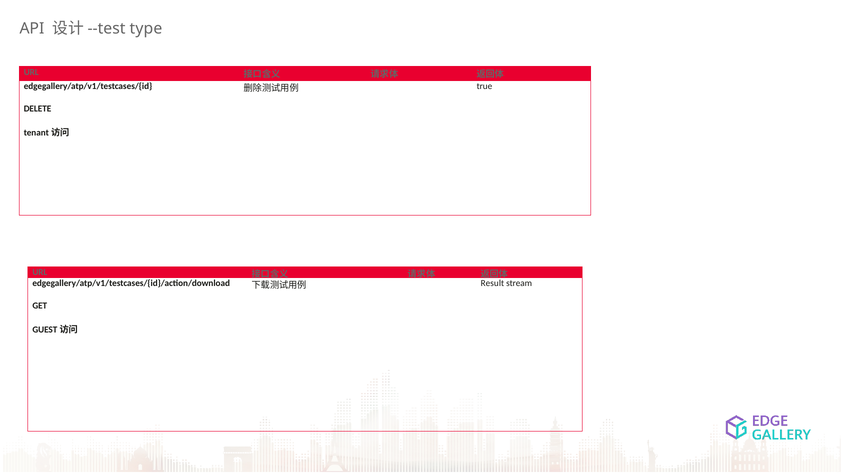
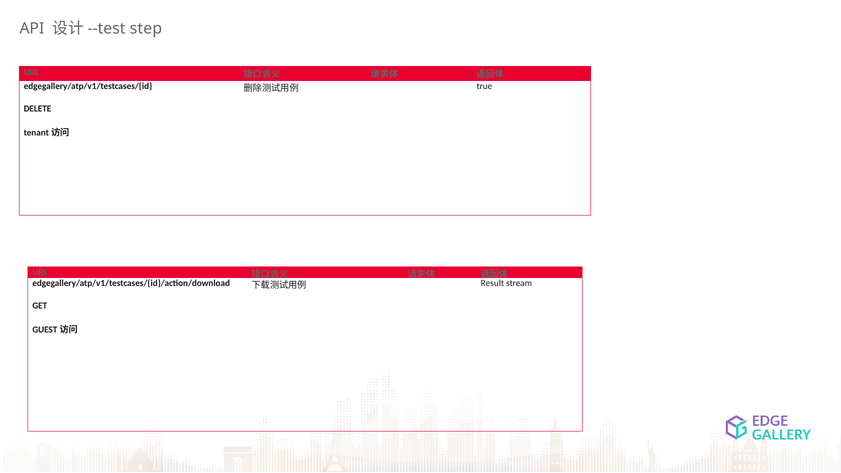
type: type -> step (146, 29)
